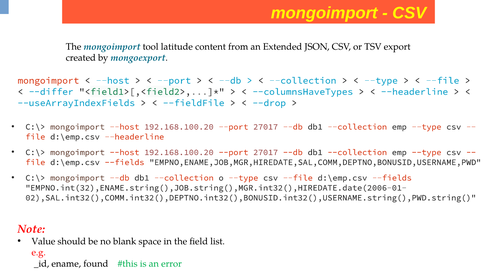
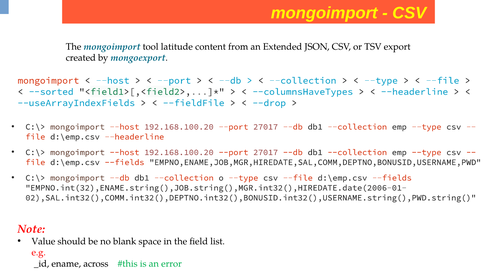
--differ: --differ -> --sorted (51, 92)
found: found -> across (96, 263)
